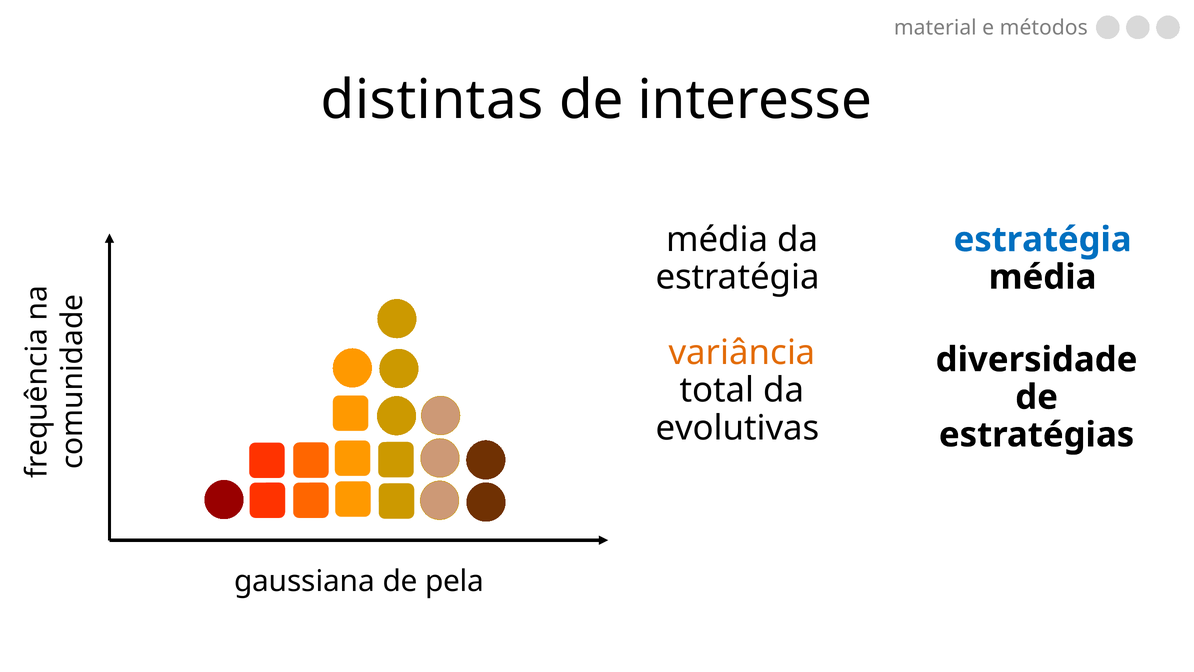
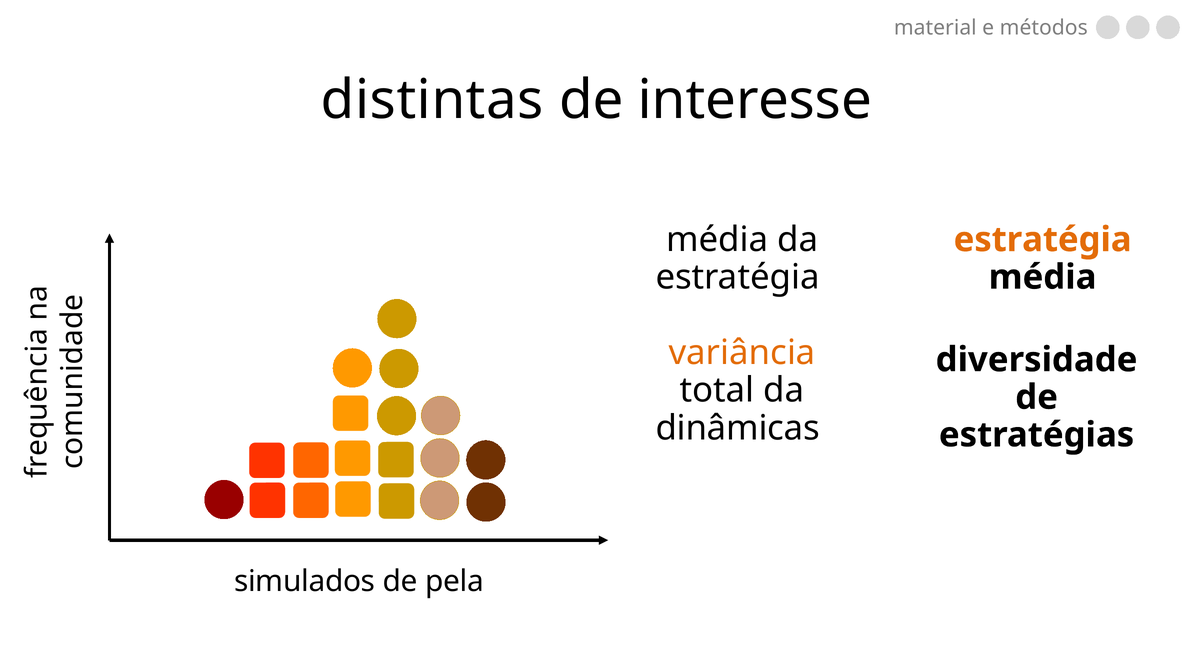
estratégia colour: blue -> orange (1043, 239)
evolutivas: evolutivas -> dinâmicas (738, 428)
gaussiana: gaussiana -> simulados (305, 581)
